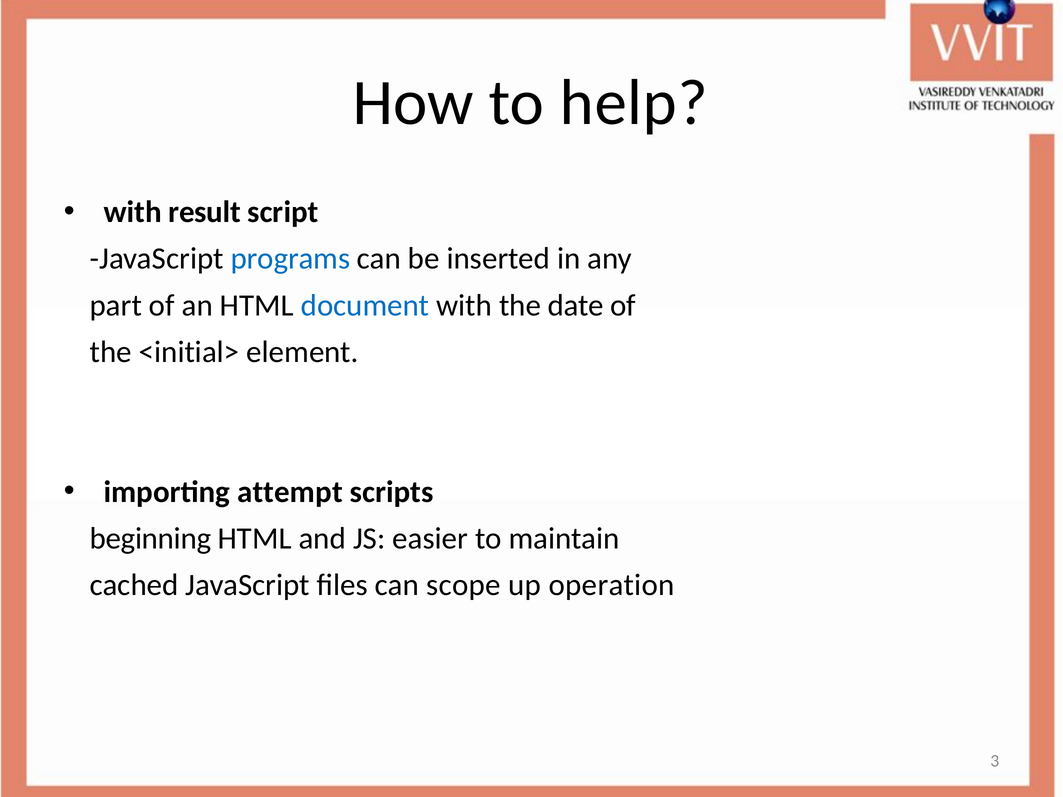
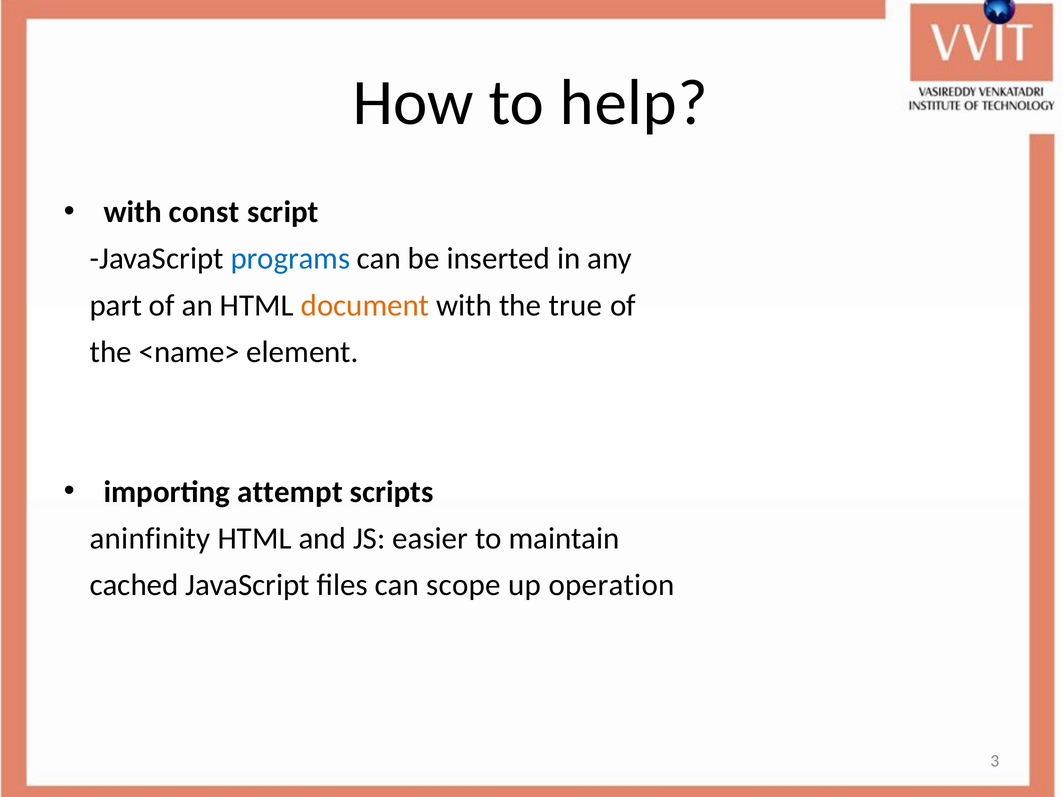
result: result -> const (204, 212)
document colour: blue -> orange (365, 305)
date: date -> true (575, 305)
<initial>: <initial> -> <name> (189, 352)
beginning: beginning -> aninfinity (150, 539)
